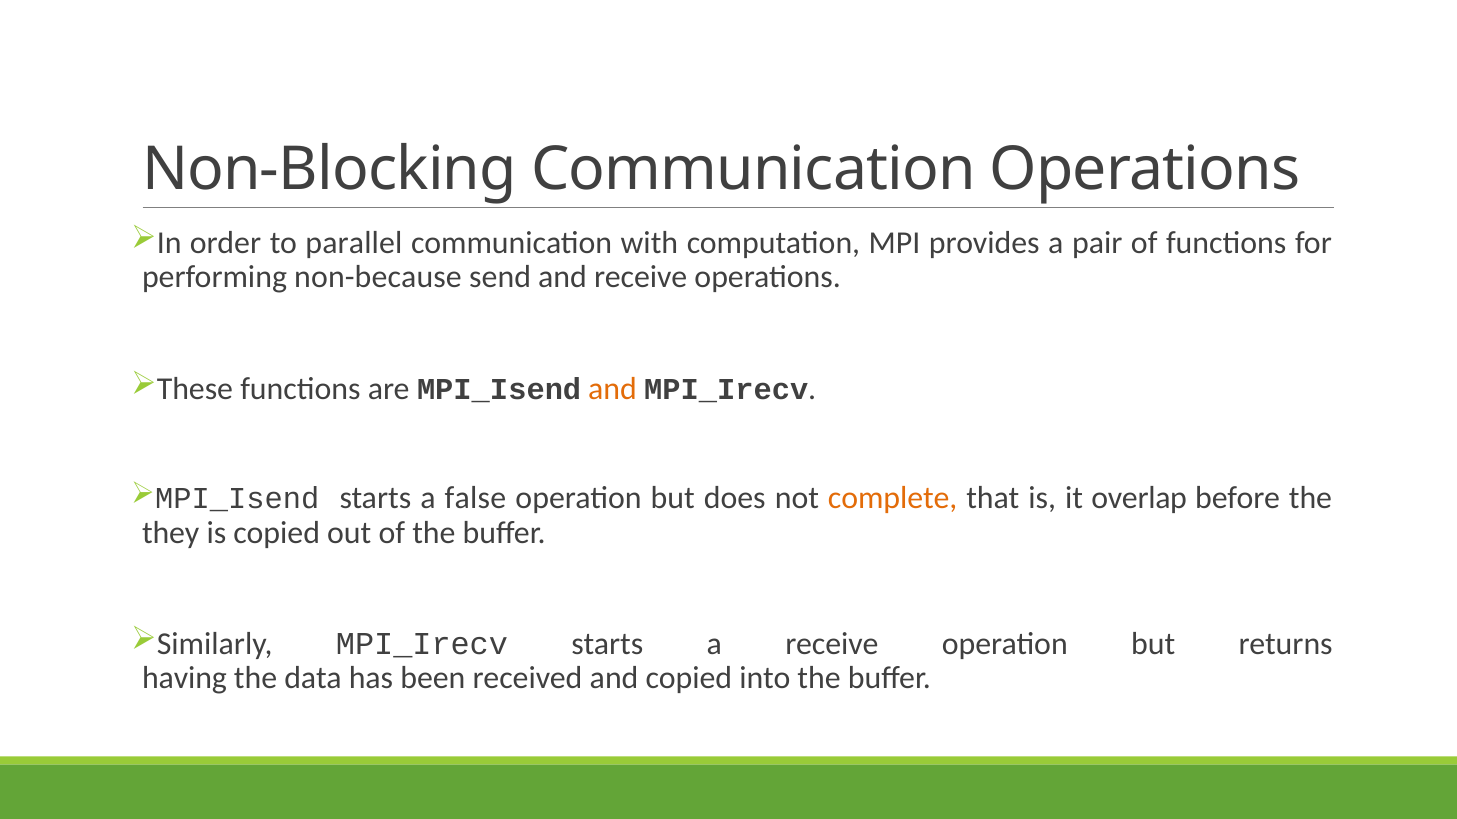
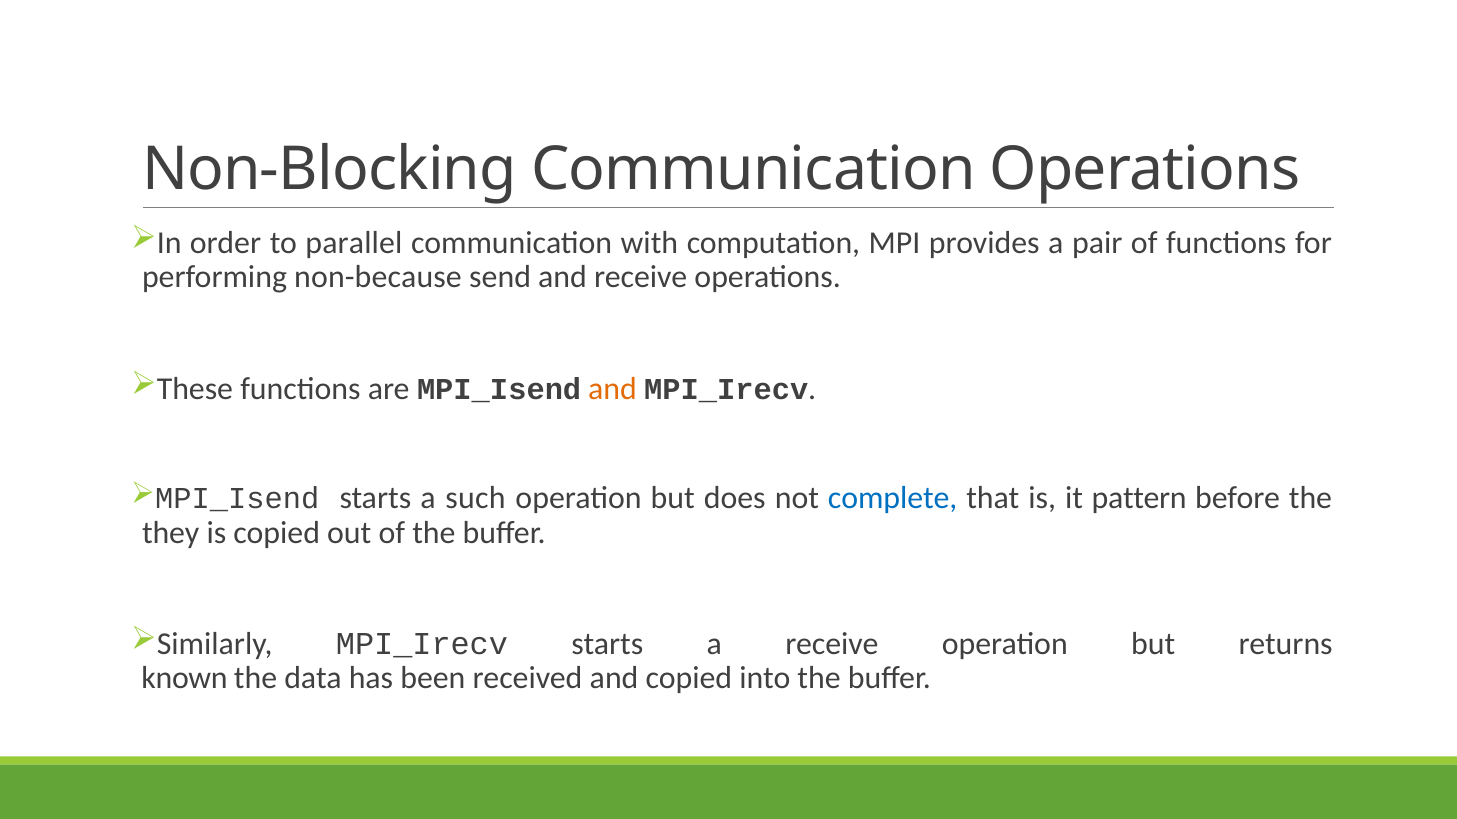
false: false -> such (475, 499)
complete colour: orange -> blue (893, 499)
overlap: overlap -> pattern (1139, 499)
having: having -> known (185, 679)
